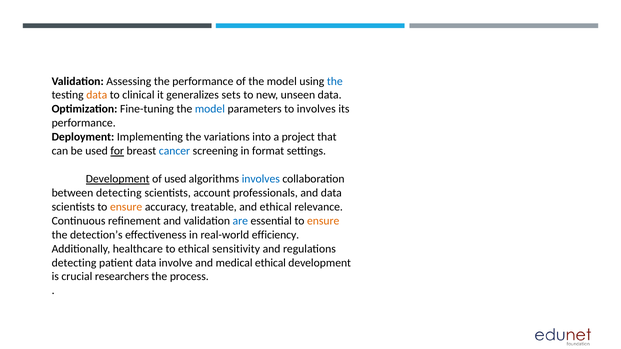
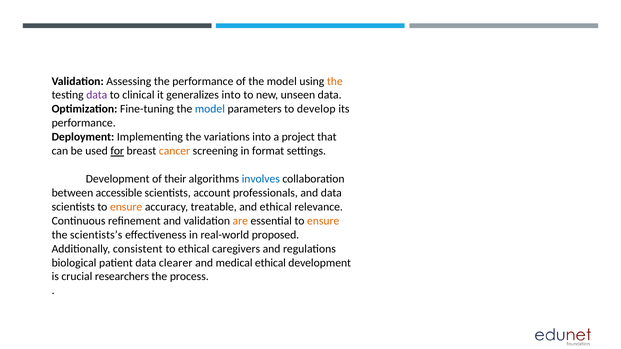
the colour: blue -> orange (335, 81)
data colour: orange -> purple (97, 95)
generalizes sets: sets -> into (231, 95)
to involves: involves -> develop (316, 109)
cancer colour: blue -> orange (175, 151)
Development underline: present -> none (118, 179)
of used: used -> their (175, 179)
between detecting: detecting -> accessible (119, 193)
are colour: blue -> orange (240, 221)
detection’s: detection’s -> scientists’s (96, 235)
efficiency: efficiency -> proposed (275, 235)
healthcare: healthcare -> consistent (138, 249)
sensitivity: sensitivity -> caregivers (236, 249)
detecting: detecting -> biological (74, 263)
involve: involve -> clearer (176, 263)
